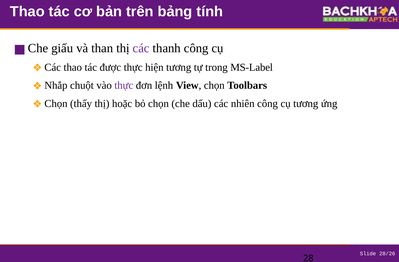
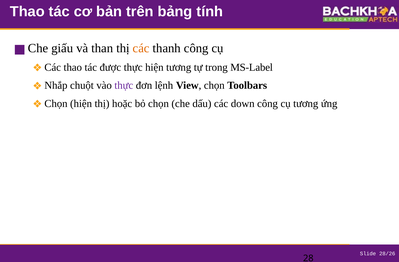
các colour: purple -> orange (141, 48)
thấy: thấy -> hiện (81, 104)
nhiên: nhiên -> down (243, 104)
